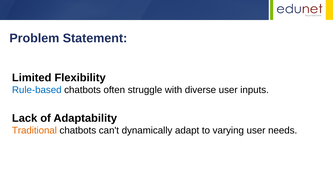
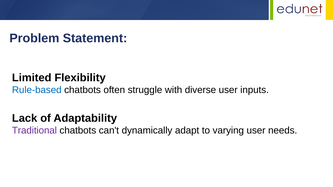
Traditional colour: orange -> purple (34, 131)
